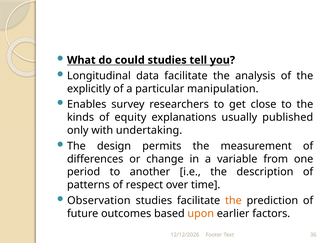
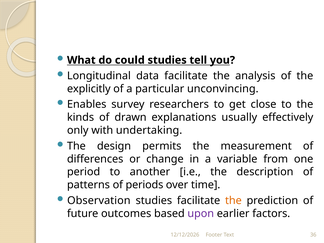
manipulation: manipulation -> unconvincing (223, 89)
equity: equity -> drawn (131, 117)
published: published -> effectively (288, 117)
respect: respect -> periods (144, 185)
upon colour: orange -> purple (201, 214)
